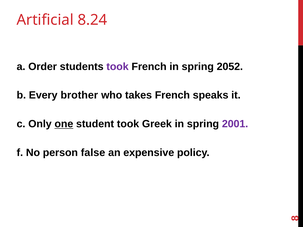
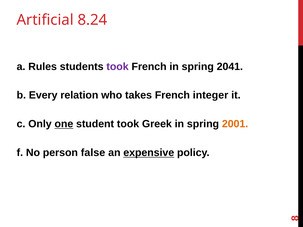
Order: Order -> Rules (43, 67)
2052: 2052 -> 2041 (230, 67)
brother: brother -> relation (79, 95)
speaks: speaks -> integer (211, 95)
2001 colour: purple -> orange (235, 124)
expensive underline: none -> present (149, 153)
